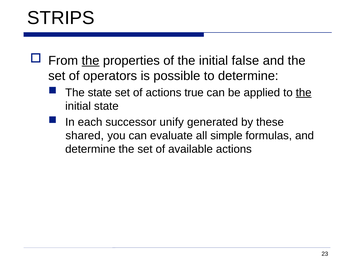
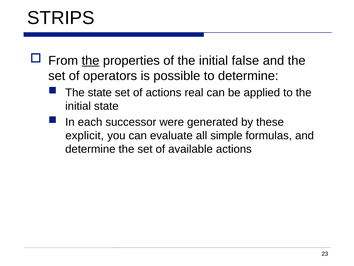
true: true -> real (194, 92)
the underline: present -> none (304, 92)
unify: unify -> were (172, 122)
shared: shared -> explicit (85, 135)
